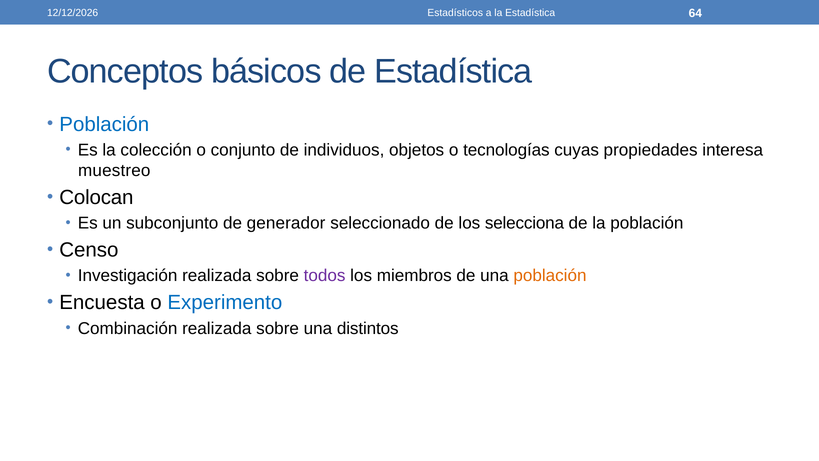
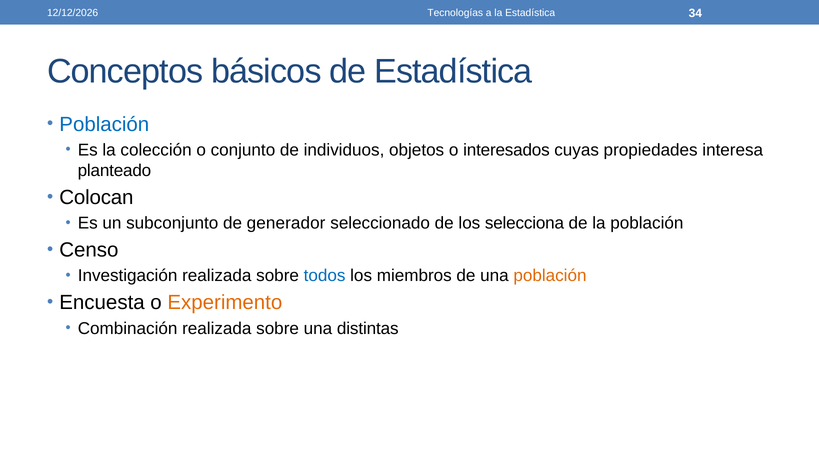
Estadísticos: Estadísticos -> Tecnologías (455, 13)
64: 64 -> 34 (695, 13)
tecnologías: tecnologías -> interesados (506, 150)
muestreo: muestreo -> planteado (114, 171)
todos colour: purple -> blue (325, 276)
Experimento colour: blue -> orange (225, 303)
distintos: distintos -> distintas (368, 328)
